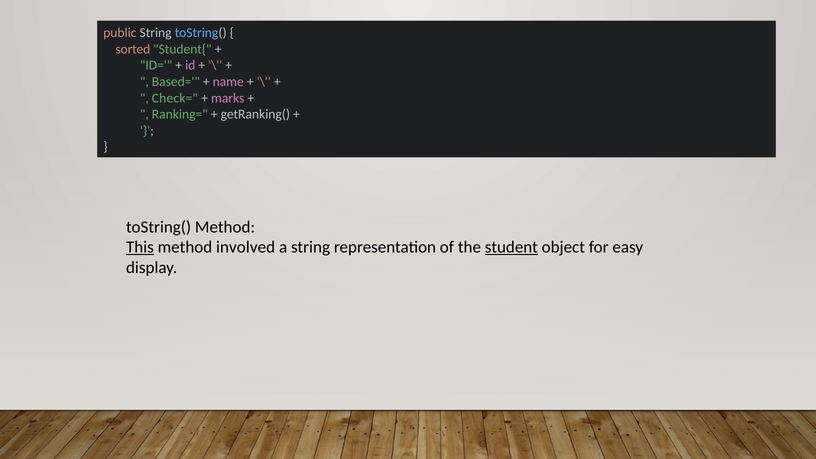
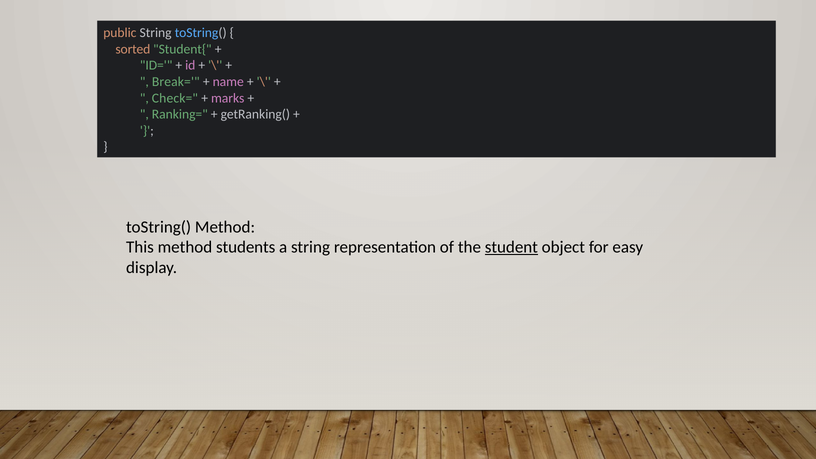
Based=: Based= -> Break= (176, 82)
This underline: present -> none (140, 247)
involved: involved -> students (246, 247)
